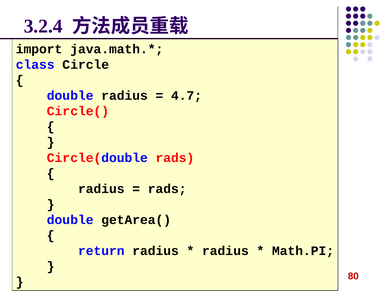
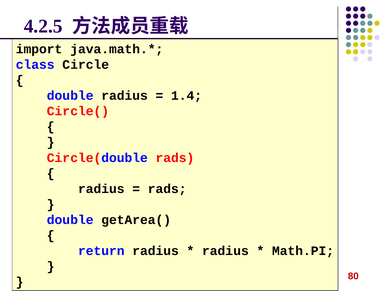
3.2.4: 3.2.4 -> 4.2.5 (43, 26)
4.7: 4.7 -> 1.4 (187, 96)
